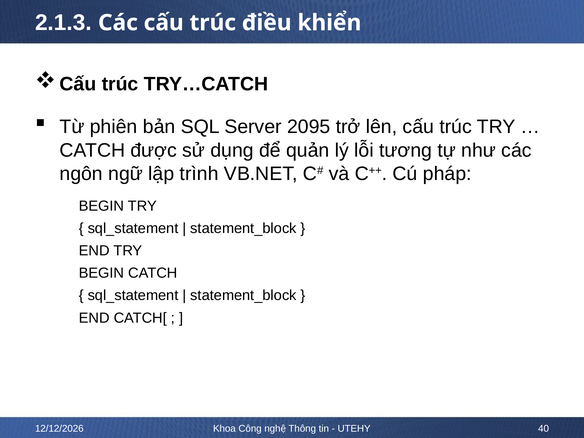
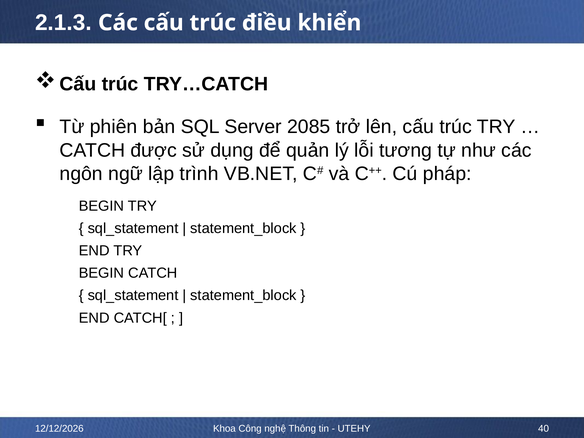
2095: 2095 -> 2085 (309, 127)
